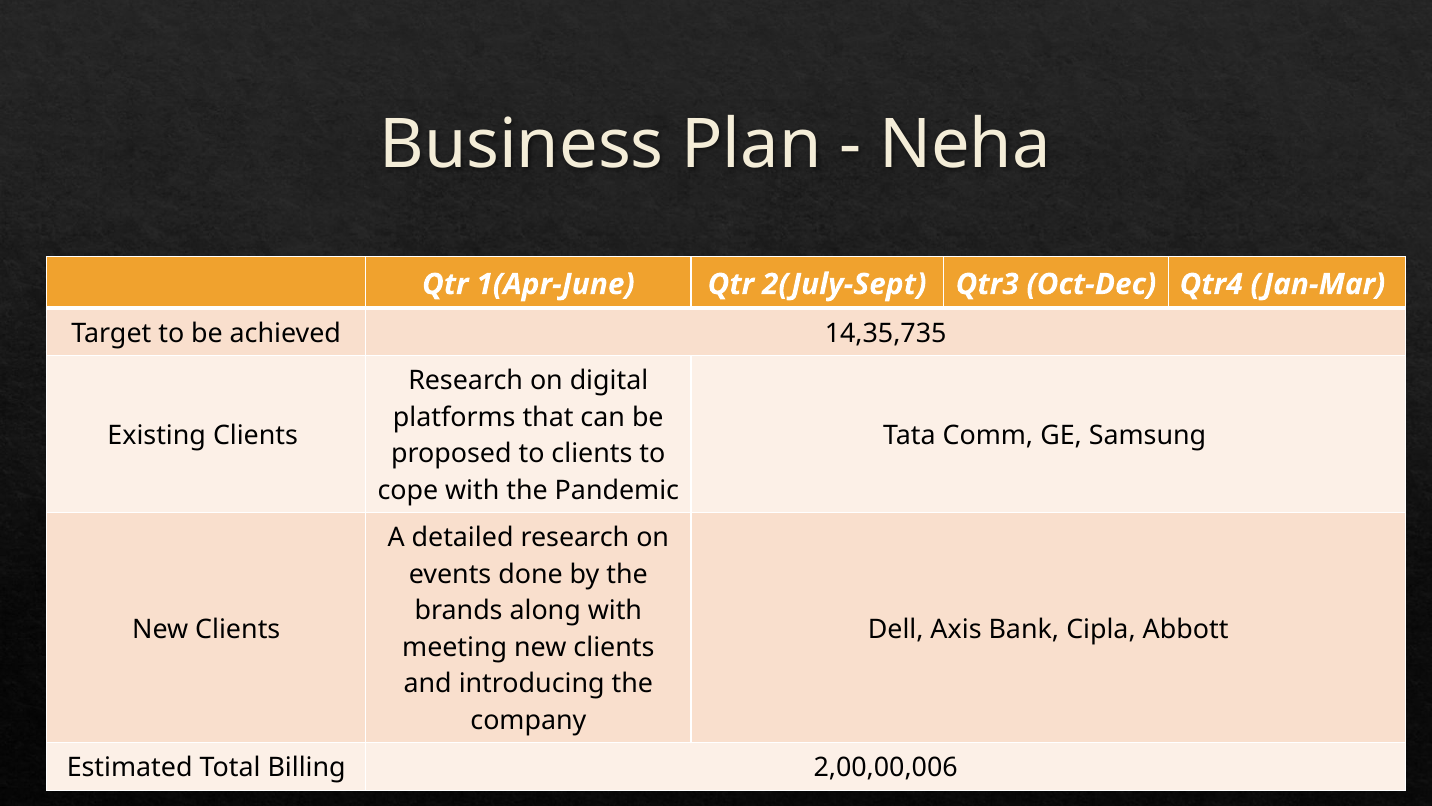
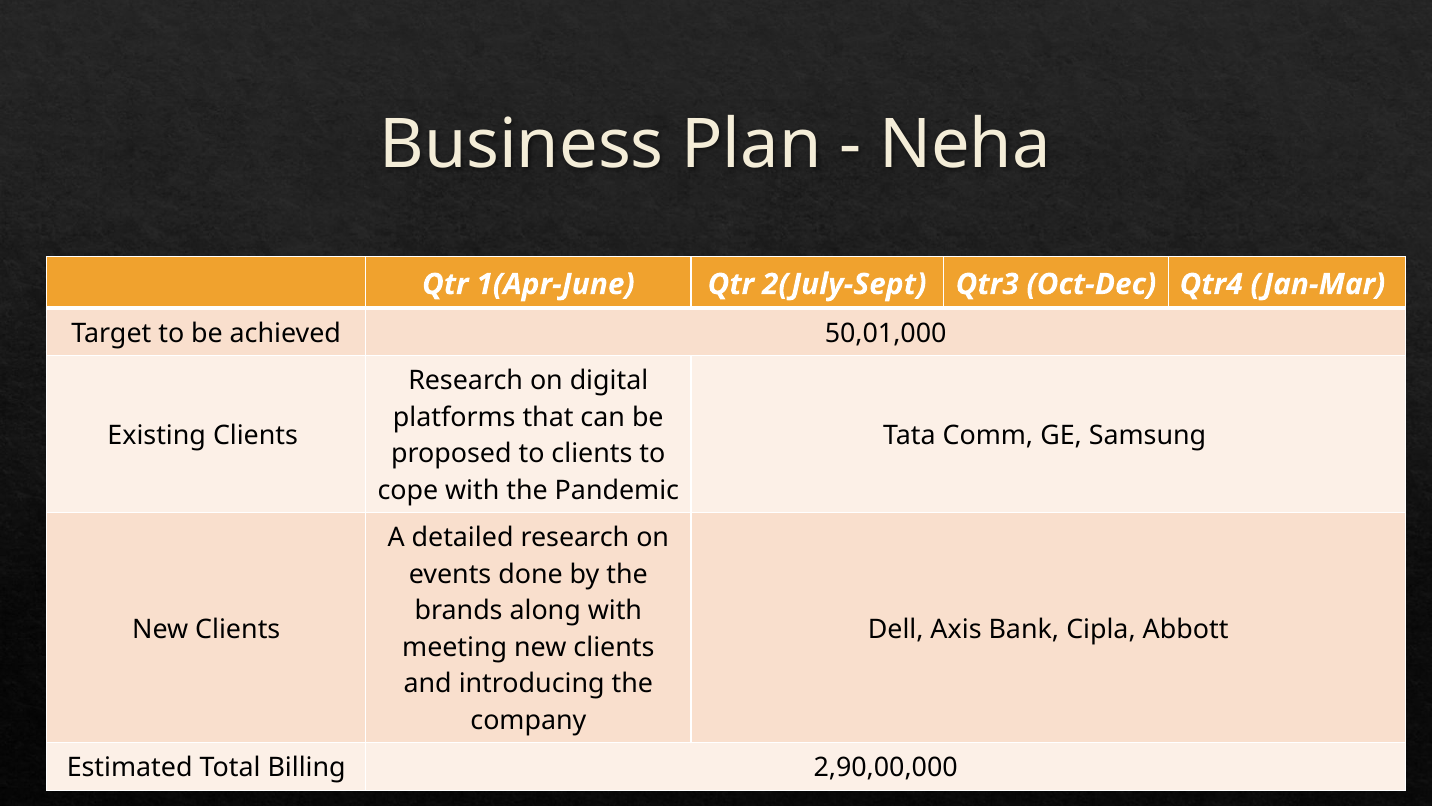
14,35,735: 14,35,735 -> 50,01,000 (886, 333)
2,00,00,006: 2,00,00,006 -> 2,90,00,000 (886, 767)
